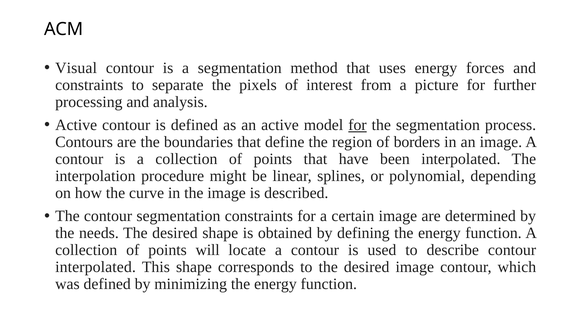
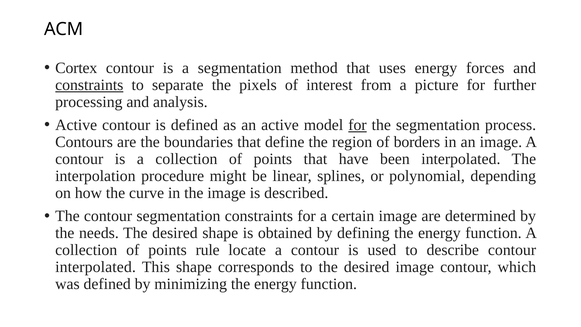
Visual: Visual -> Cortex (76, 68)
constraints underline: none -> present (89, 85)
will: will -> rule (208, 250)
